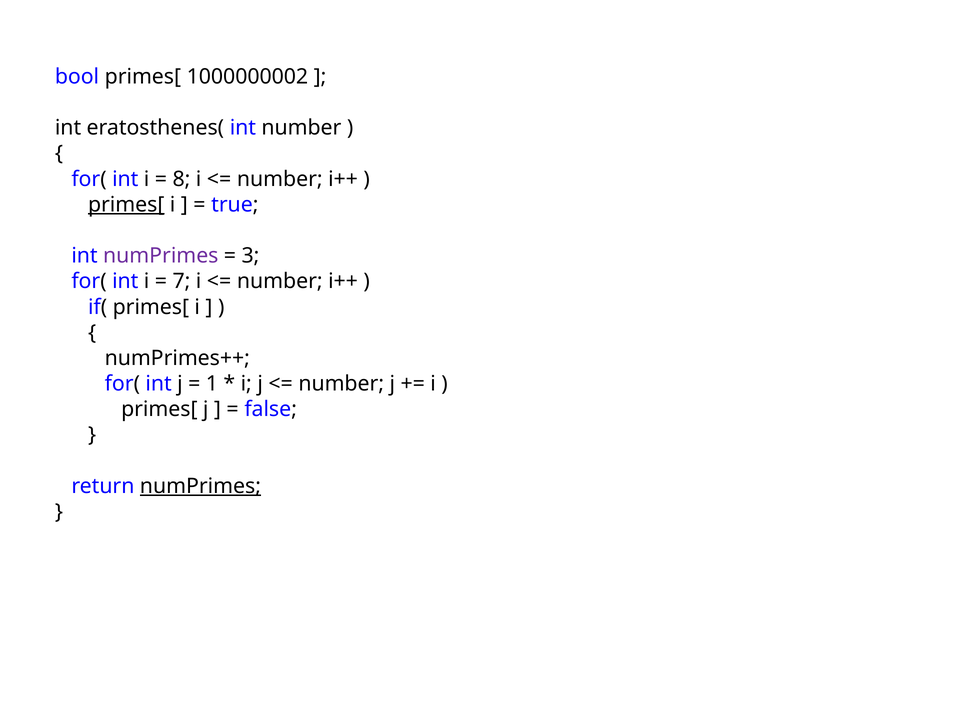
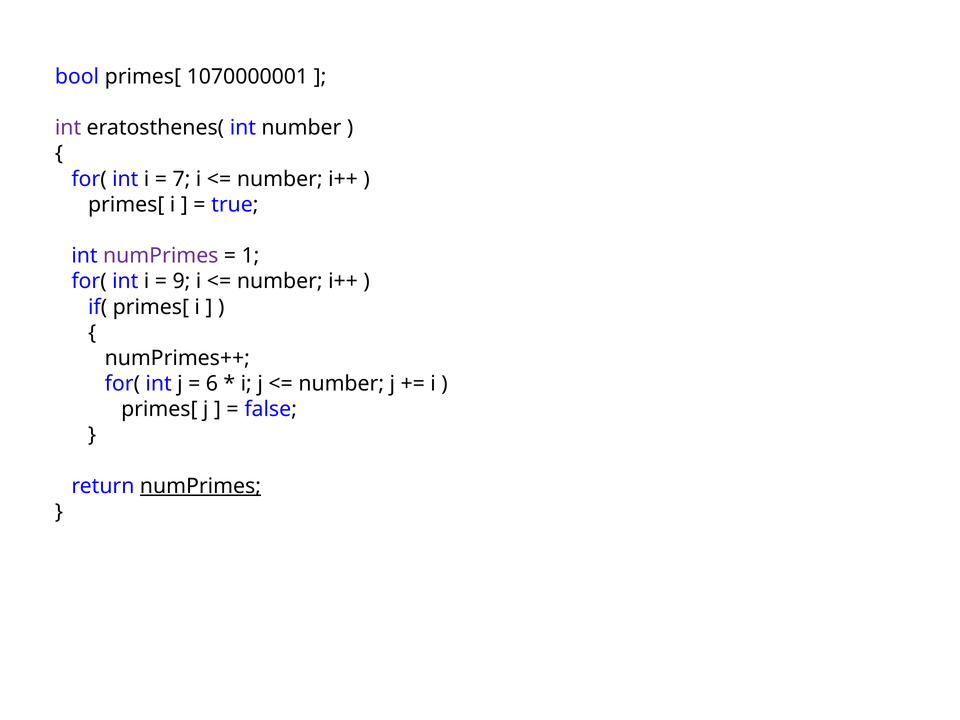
1000000002: 1000000002 -> 1070000001 (247, 77)
int colour: black -> purple (68, 128)
8: 8 -> 7 (181, 179)
primes[ underline: present -> none (126, 205)
3: 3 -> 1 (251, 256)
7: 7 -> 9 (181, 281)
1: 1 -> 6 (212, 384)
